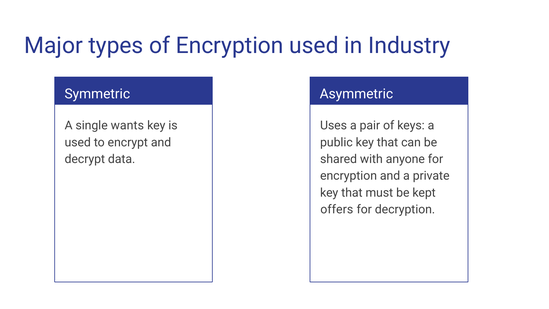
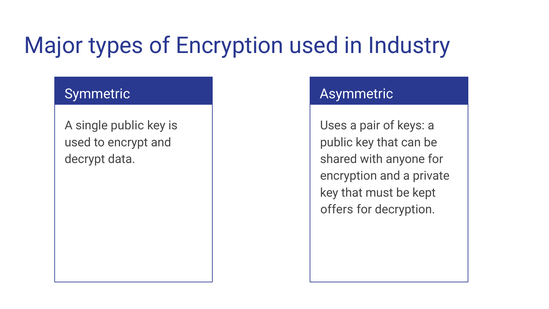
single wants: wants -> public (127, 125)
